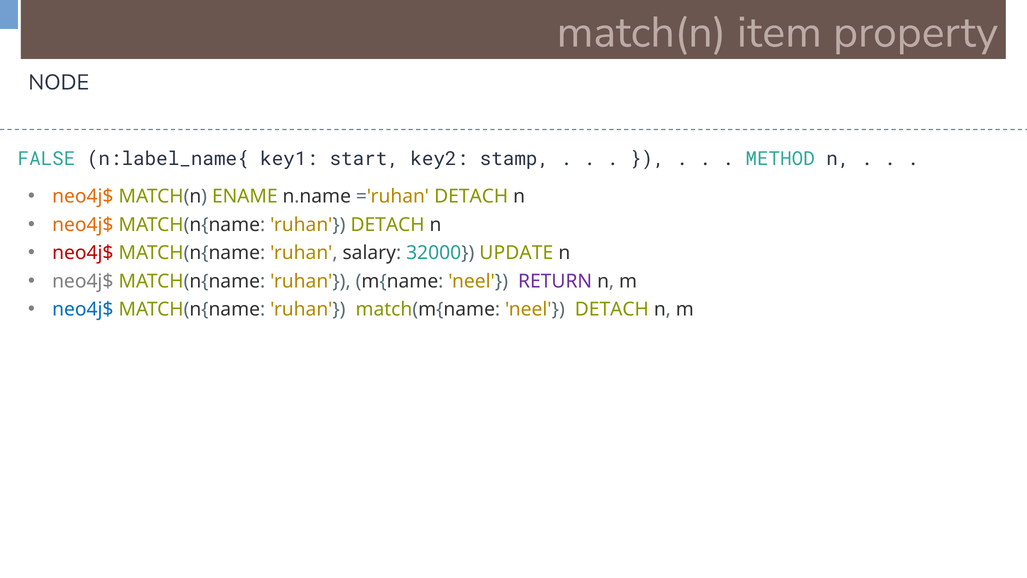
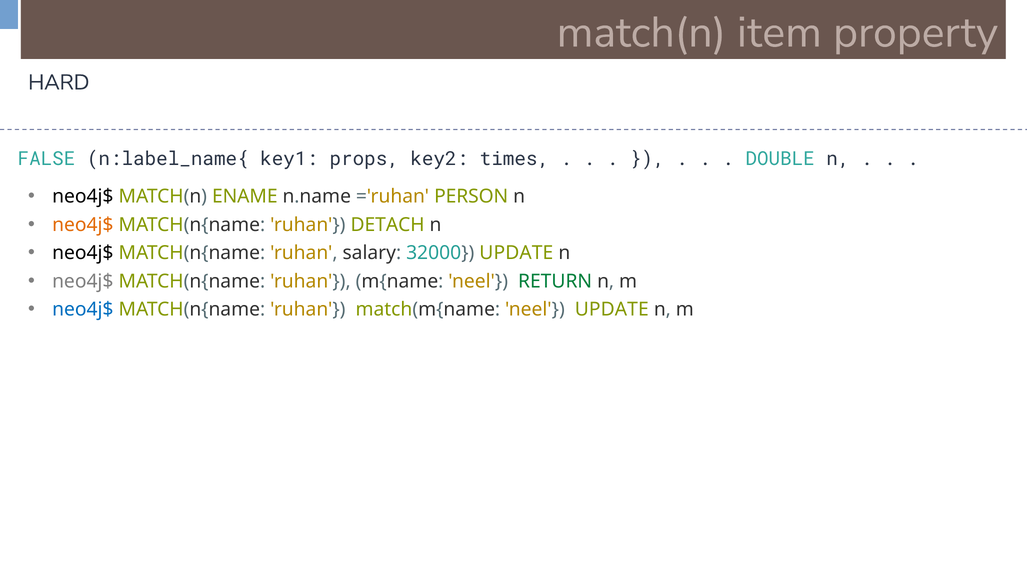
NODE: NODE -> HARD (59, 82)
start: start -> props (364, 159)
stamp: stamp -> times (514, 159)
METHOD: METHOD -> DOUBLE (780, 159)
neo4j$ colour: orange -> black (83, 196)
='ruhan DETACH: DETACH -> PERSON (471, 196)
neo4j$ colour: red -> black (83, 253)
RETURN colour: purple -> green (555, 281)
neel DETACH: DETACH -> UPDATE (612, 309)
